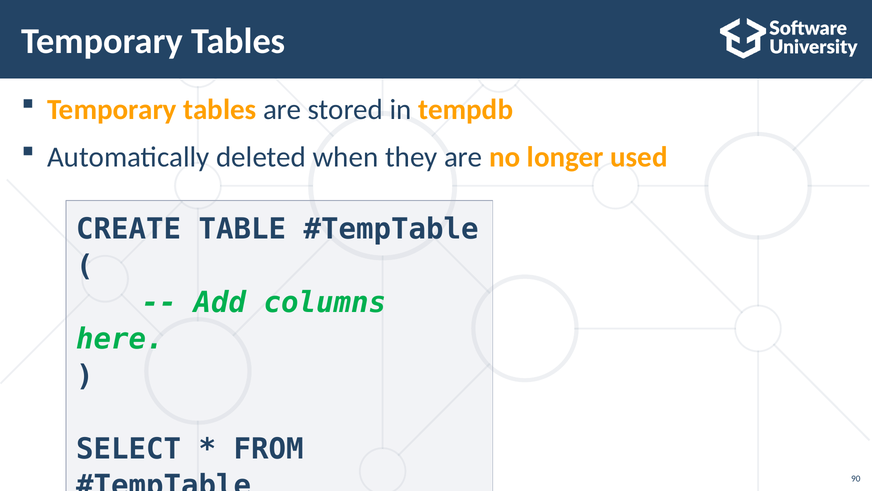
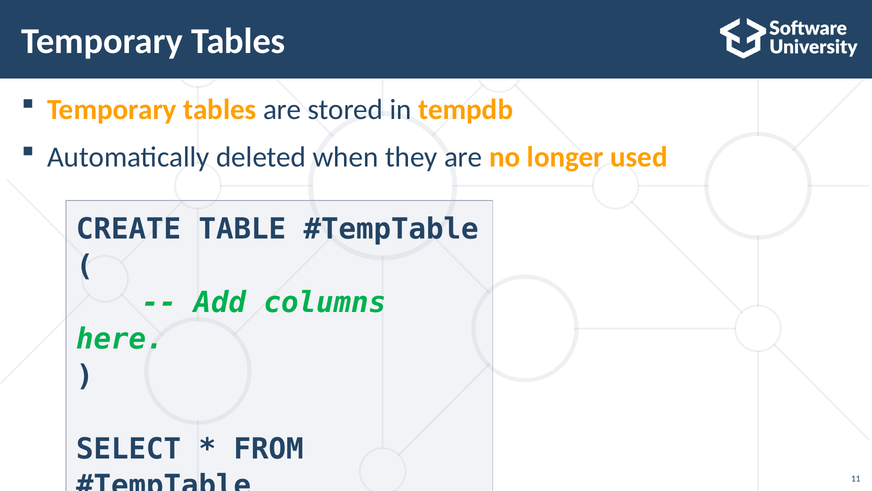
90: 90 -> 11 (856, 478)
